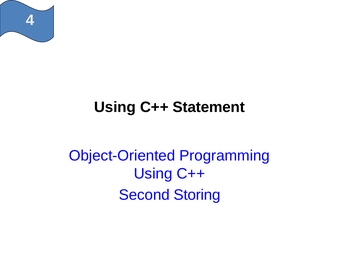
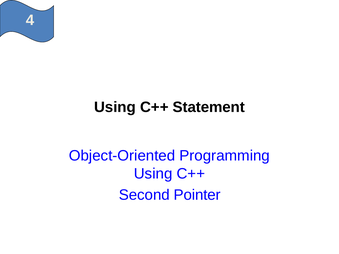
Storing: Storing -> Pointer (197, 195)
